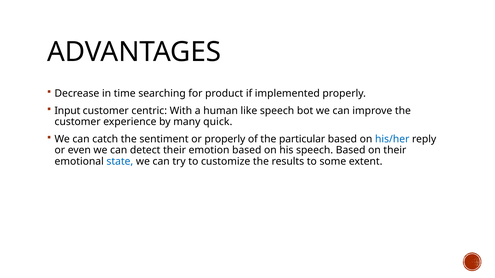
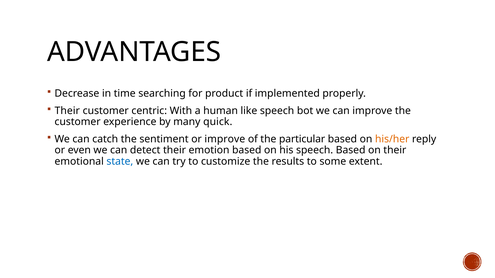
Input: Input -> Their (67, 111)
or properly: properly -> improve (225, 139)
his/her colour: blue -> orange (392, 139)
